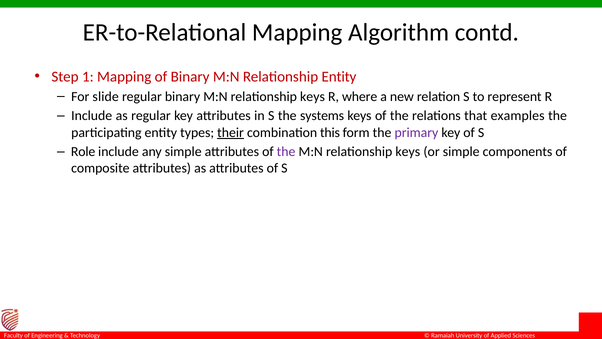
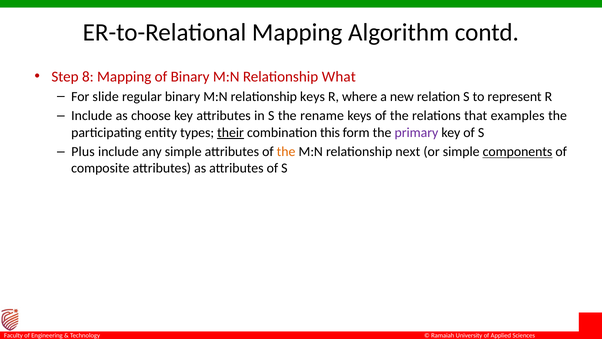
1: 1 -> 8 (88, 77)
Relationship Entity: Entity -> What (339, 77)
as regular: regular -> choose (151, 116)
systems: systems -> rename (322, 116)
Role: Role -> Plus (83, 152)
the colour: purple -> orange (286, 152)
keys: keys -> next (408, 152)
components underline: none -> present (518, 152)
